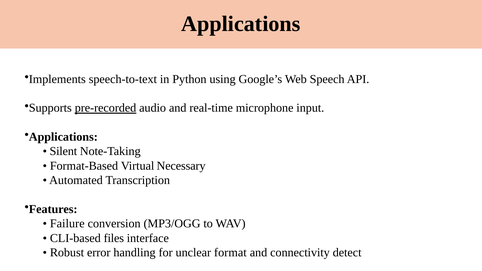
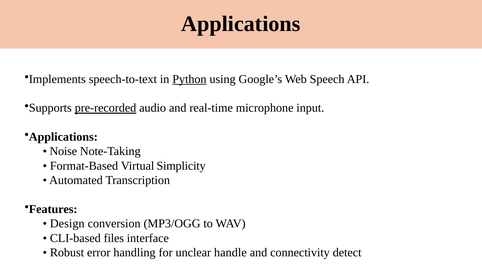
Python underline: none -> present (189, 79)
Silent: Silent -> Noise (63, 151)
Necessary: Necessary -> Simplicity (181, 166)
Failure: Failure -> Design (67, 224)
format: format -> handle (230, 253)
